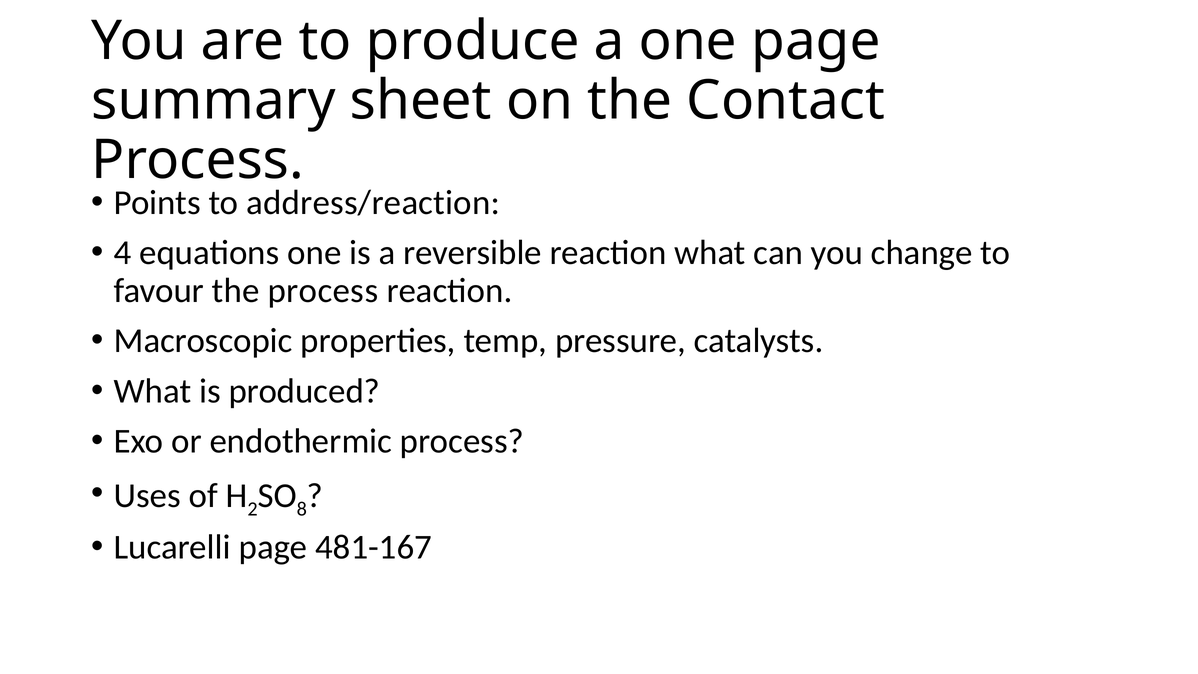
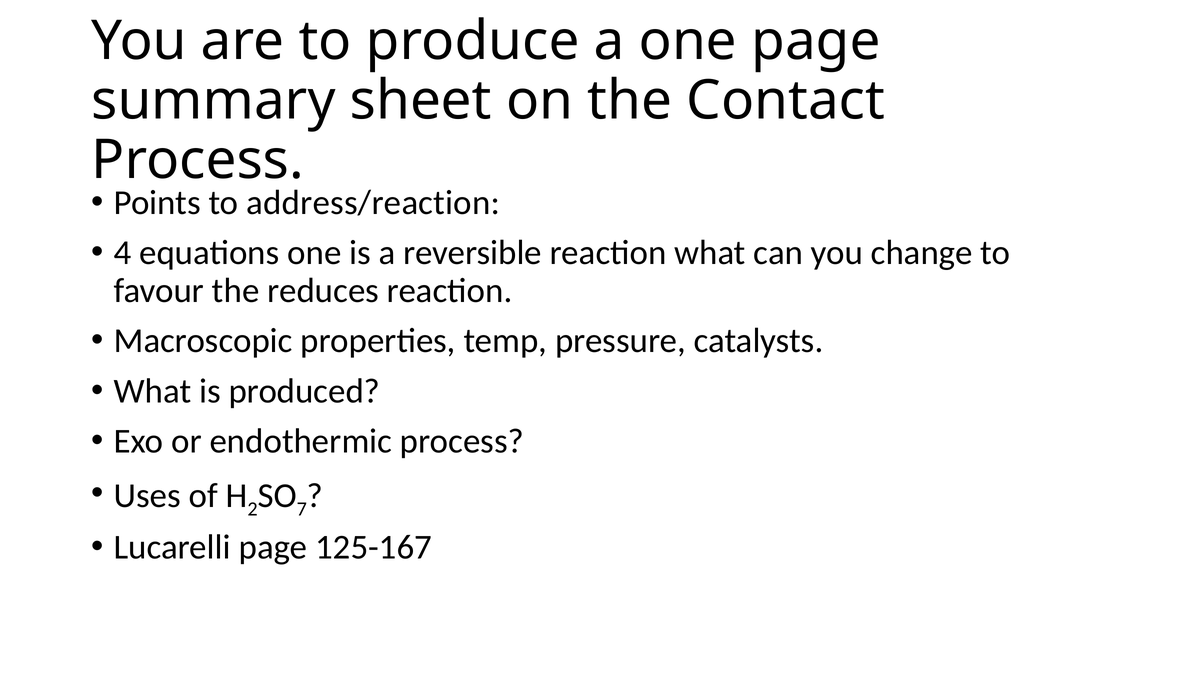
the process: process -> reduces (323, 291)
8: 8 -> 7 (302, 509)
481-167: 481-167 -> 125-167 (374, 547)
